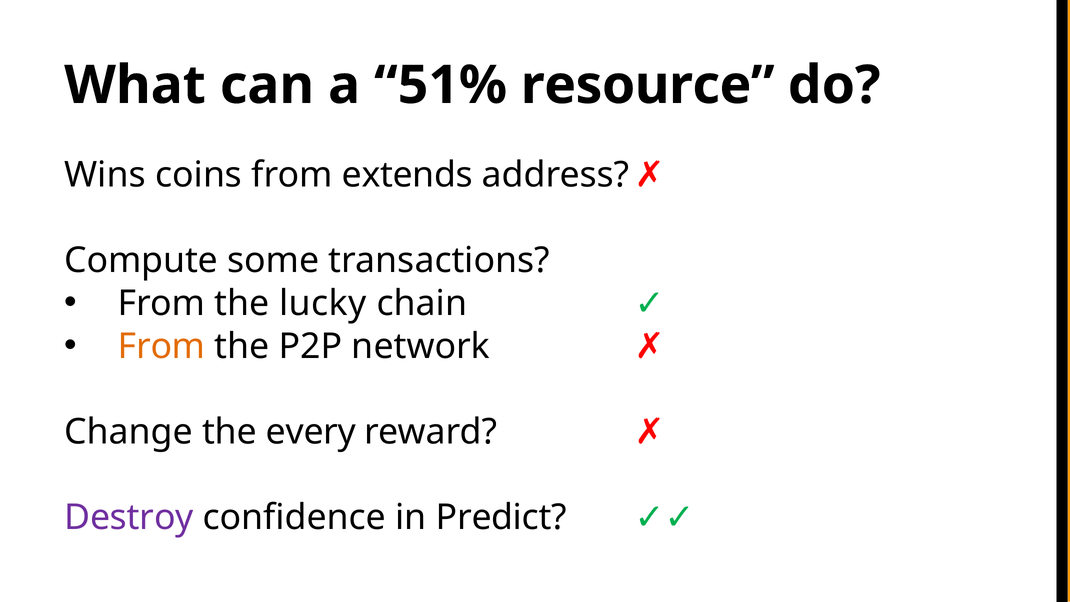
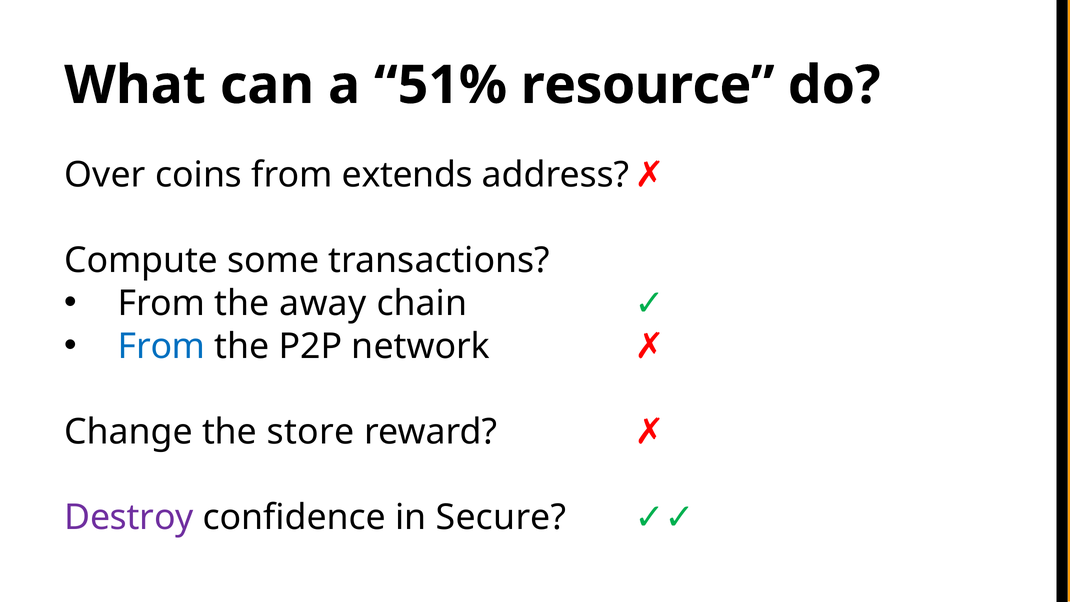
Wins: Wins -> Over (105, 175)
lucky: lucky -> away (323, 303)
From colour: orange -> blue (161, 346)
every: every -> store (311, 432)
Predict: Predict -> Secure (501, 517)
